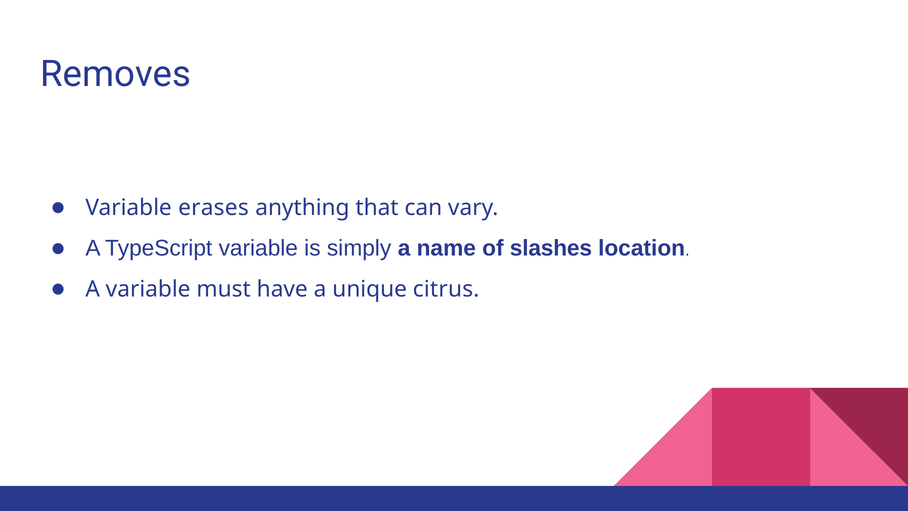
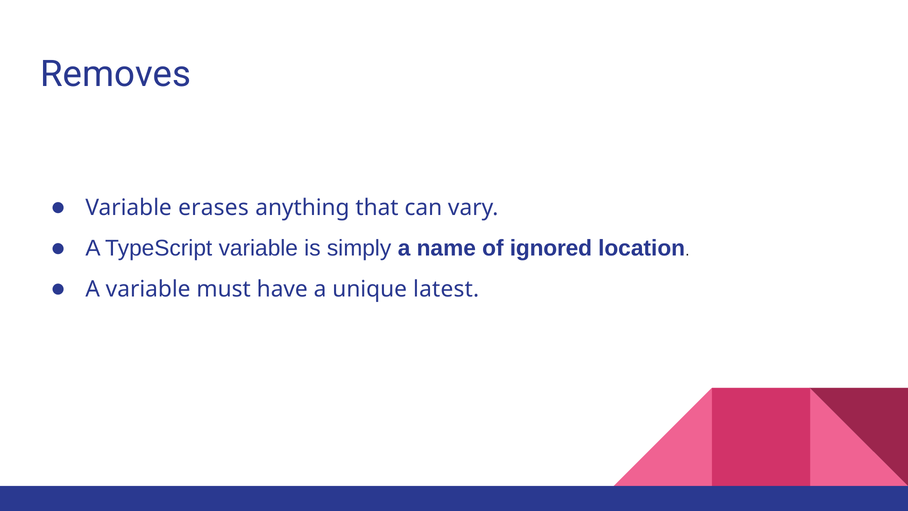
slashes: slashes -> ignored (551, 248)
citrus: citrus -> latest (446, 289)
